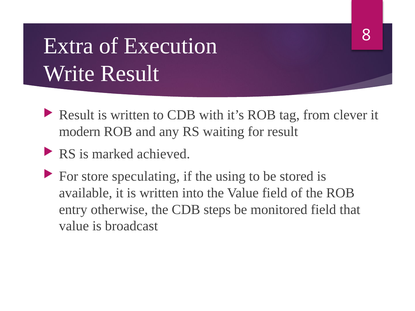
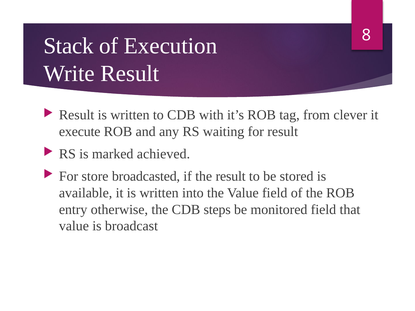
Extra: Extra -> Stack (68, 46)
modern: modern -> execute (80, 132)
speculating: speculating -> broadcasted (146, 176)
the using: using -> result (231, 176)
